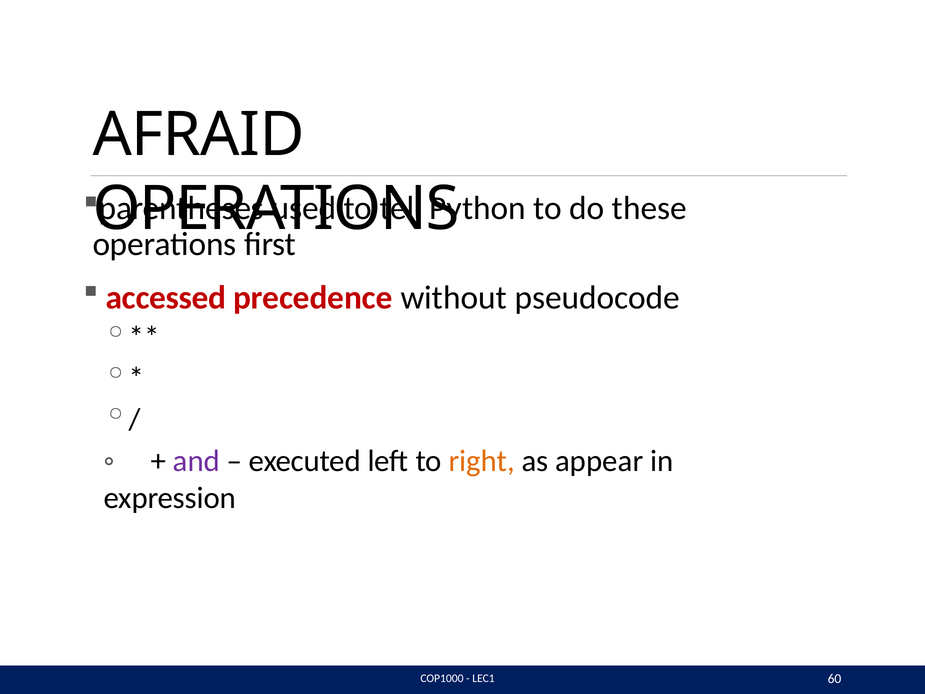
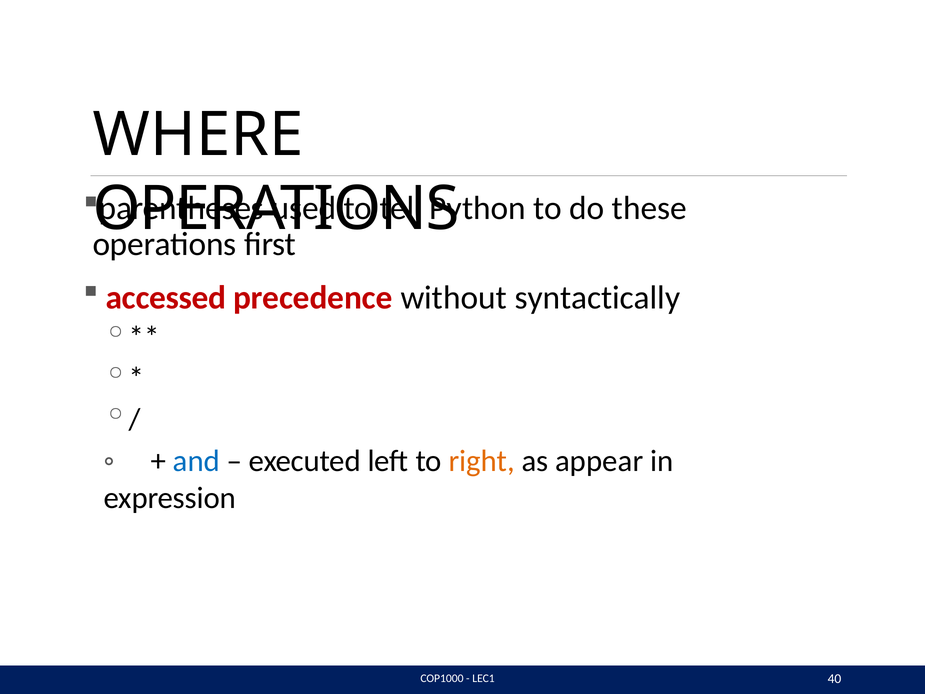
AFRAID: AFRAID -> WHERE (198, 135)
pseudocode: pseudocode -> syntactically (597, 298)
and colour: purple -> blue (196, 461)
60: 60 -> 40 (834, 678)
